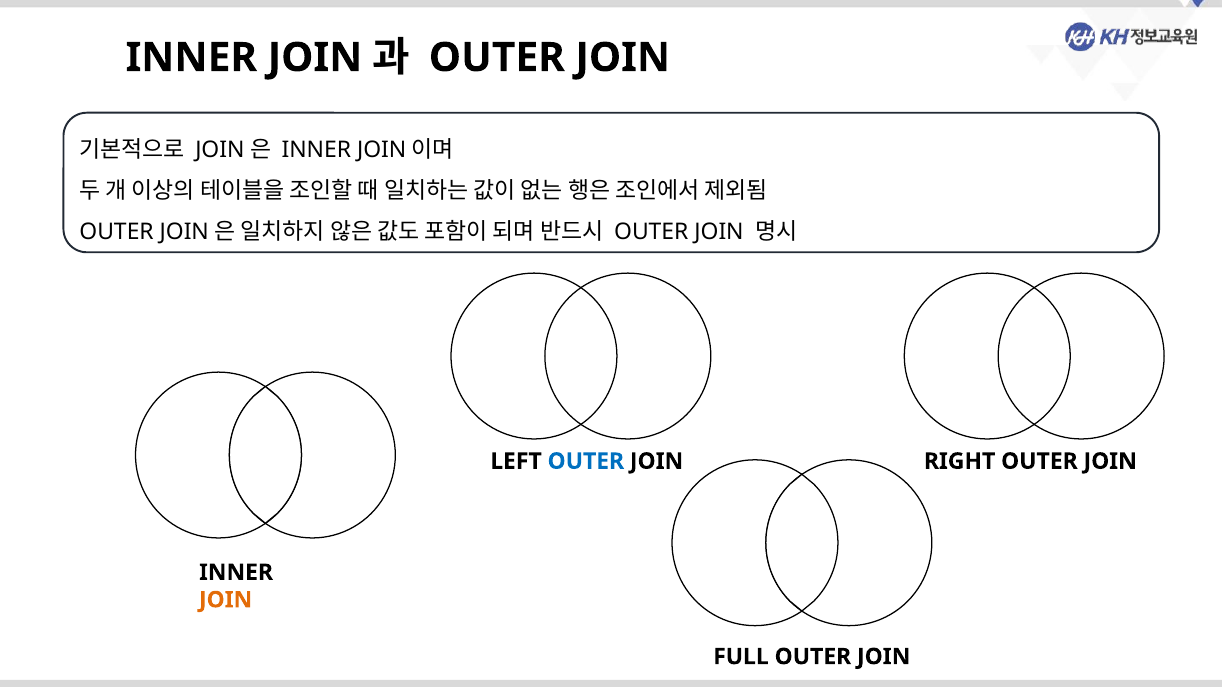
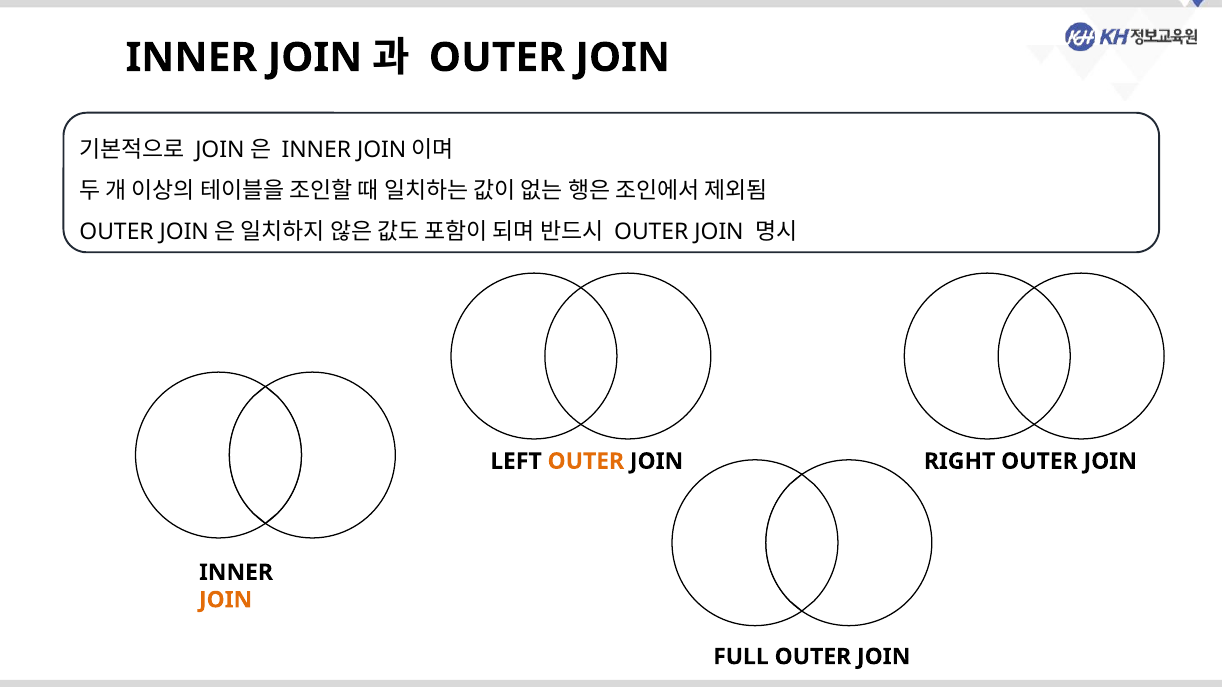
OUTER colour: blue -> orange (586, 461)
